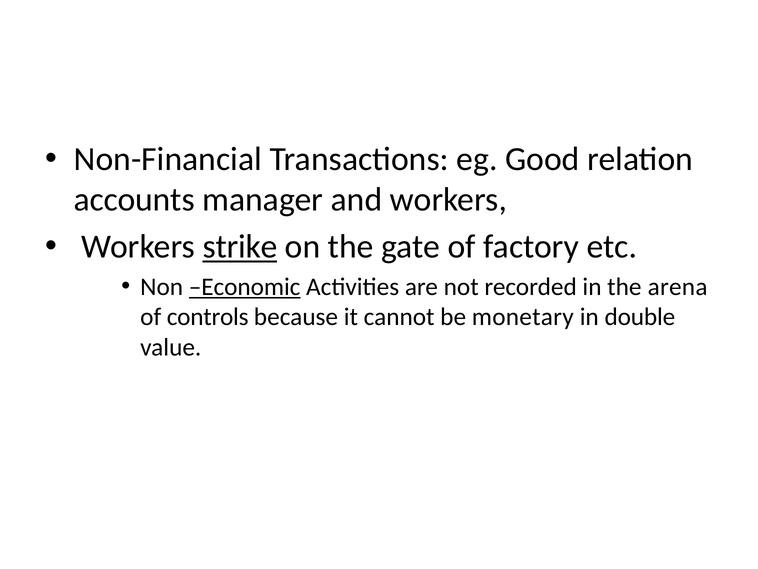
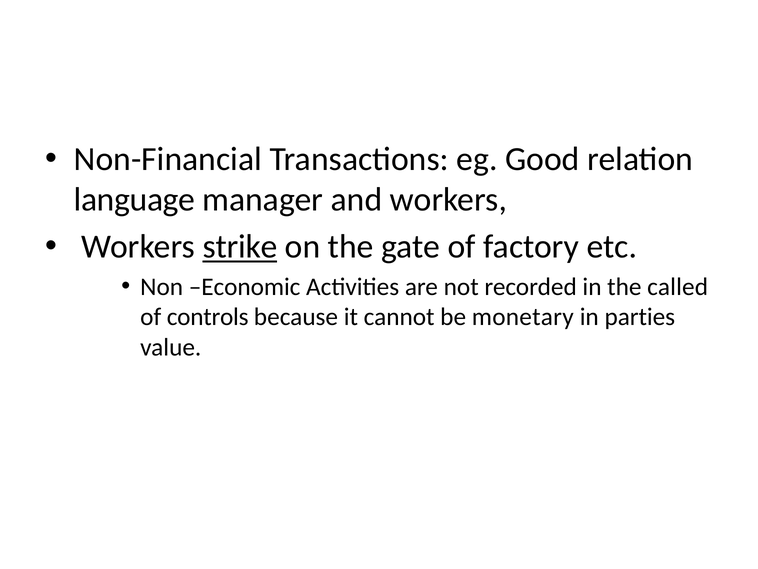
accounts: accounts -> language (134, 199)
Economic underline: present -> none (245, 286)
arena: arena -> called (678, 286)
double: double -> parties (640, 317)
